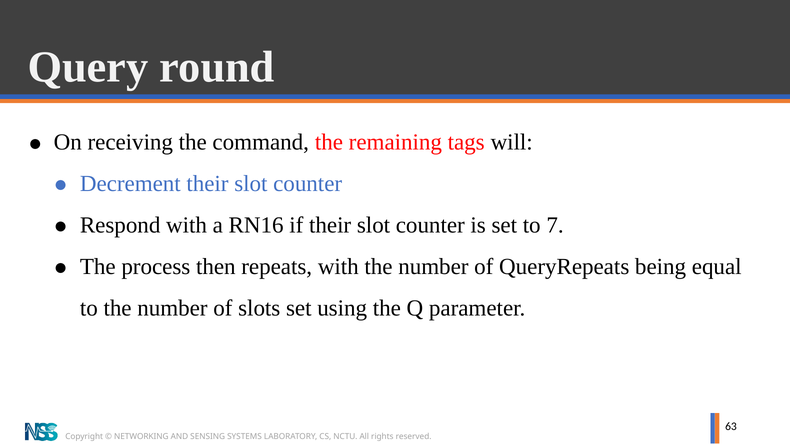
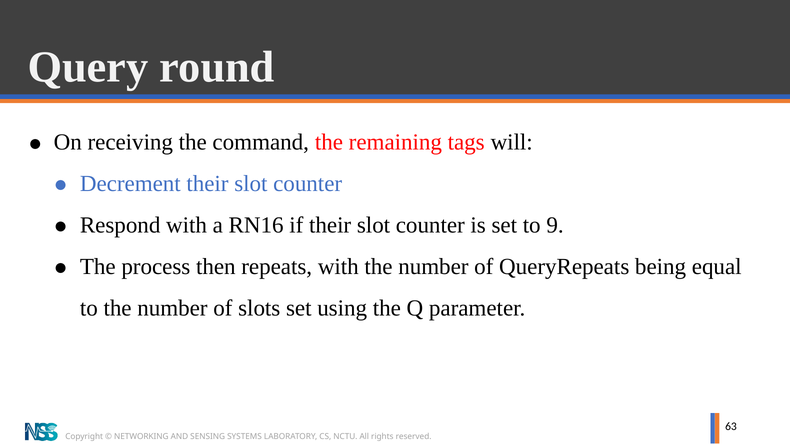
7: 7 -> 9 (555, 225)
